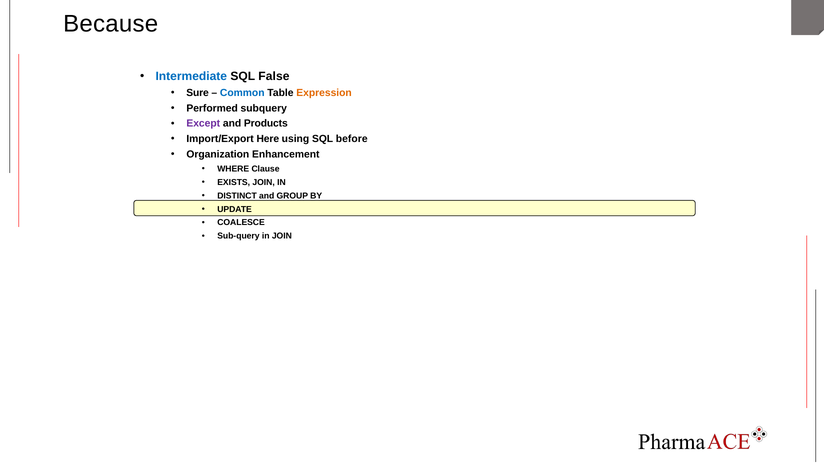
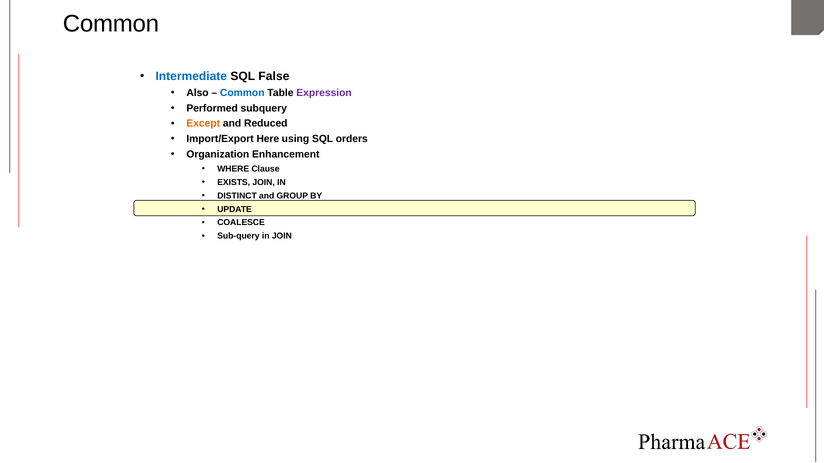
Because: Because -> Common (111, 24)
Sure: Sure -> Also (198, 93)
Expression colour: orange -> purple (324, 93)
Except colour: purple -> orange (203, 124)
Products: Products -> Reduced (266, 124)
before: before -> orders (352, 139)
